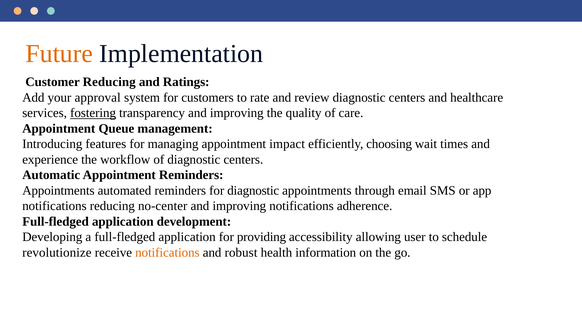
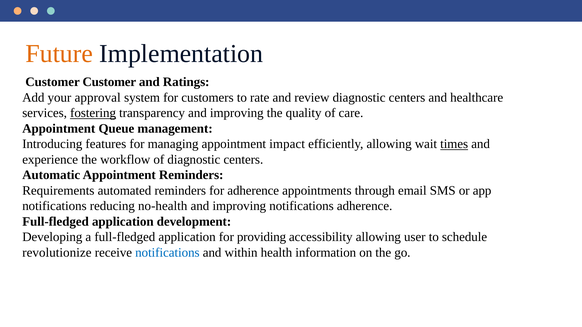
Customer Reducing: Reducing -> Customer (109, 82)
efficiently choosing: choosing -> allowing (389, 144)
times underline: none -> present (454, 144)
Appointments: Appointments -> Requirements (58, 191)
for diagnostic: diagnostic -> adherence (253, 191)
no-center: no-center -> no-health (163, 206)
notifications colour: orange -> blue (167, 253)
robust: robust -> within (241, 253)
